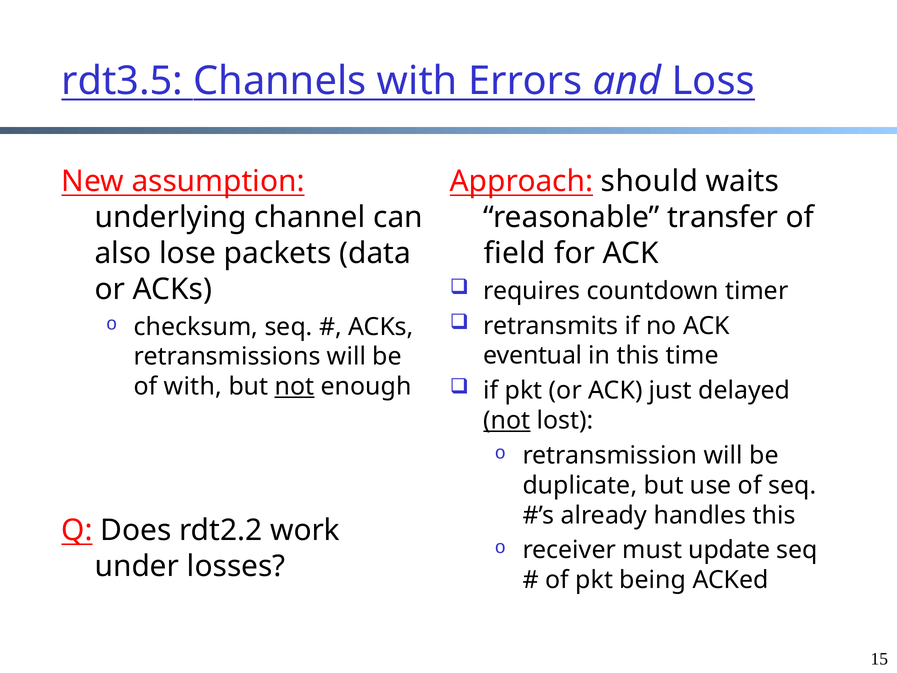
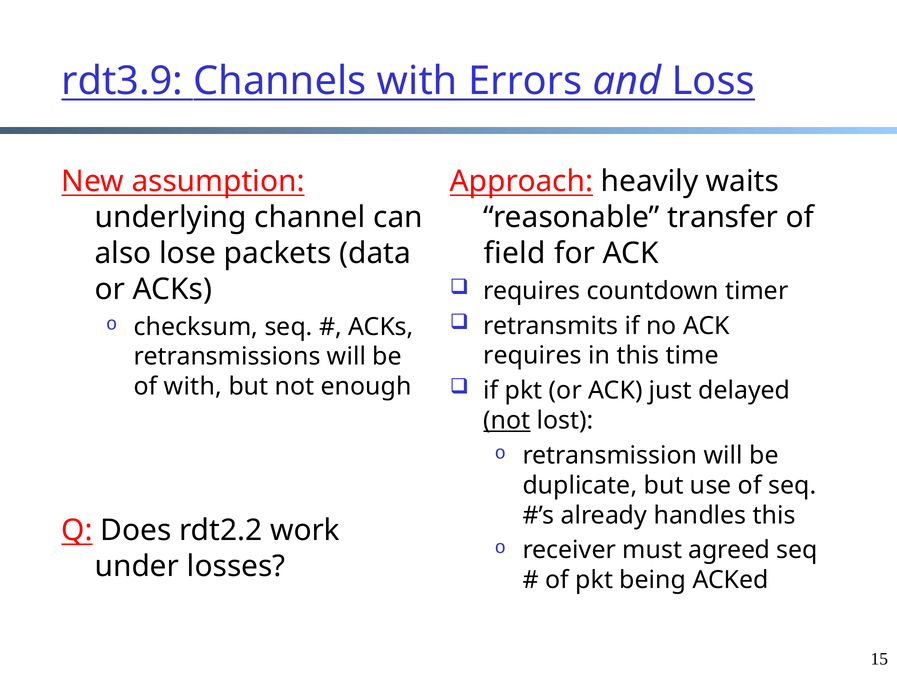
rdt3.5: rdt3.5 -> rdt3.9 (122, 81)
should: should -> heavily (650, 182)
eventual: eventual -> requires (533, 356)
not underline: present -> none (295, 386)
update: update -> agreed (729, 550)
